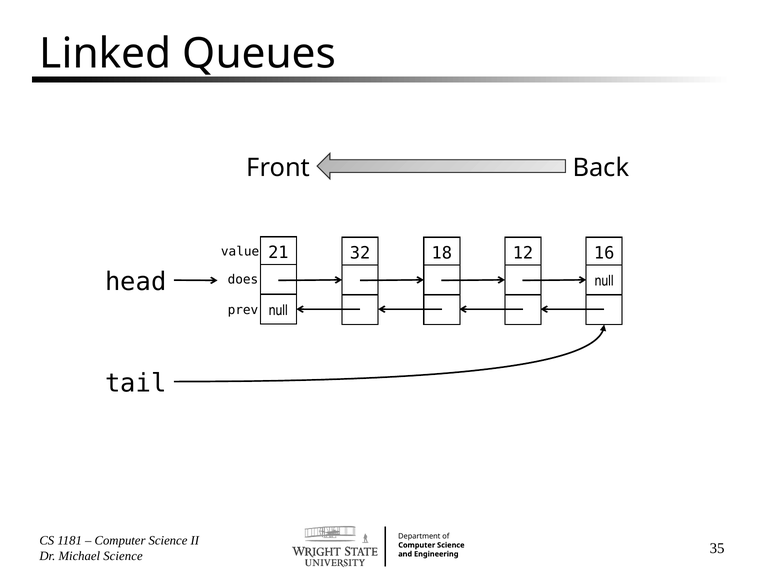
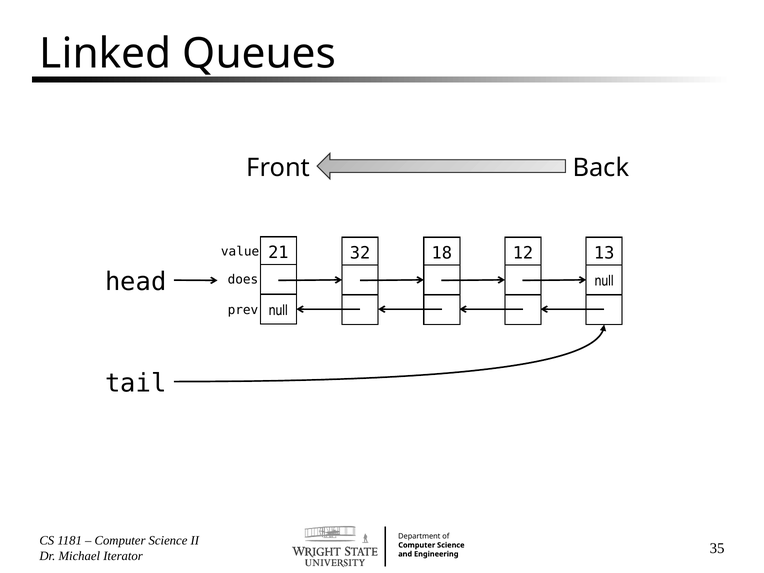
16: 16 -> 13 (604, 253)
Michael Science: Science -> Iterator (123, 556)
